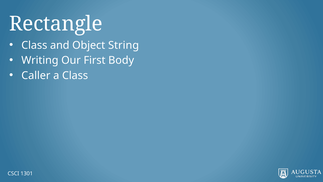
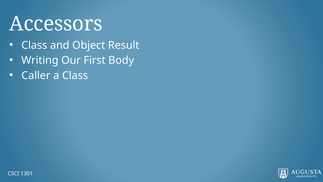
Rectangle: Rectangle -> Accessors (56, 24)
String: String -> Result (124, 45)
